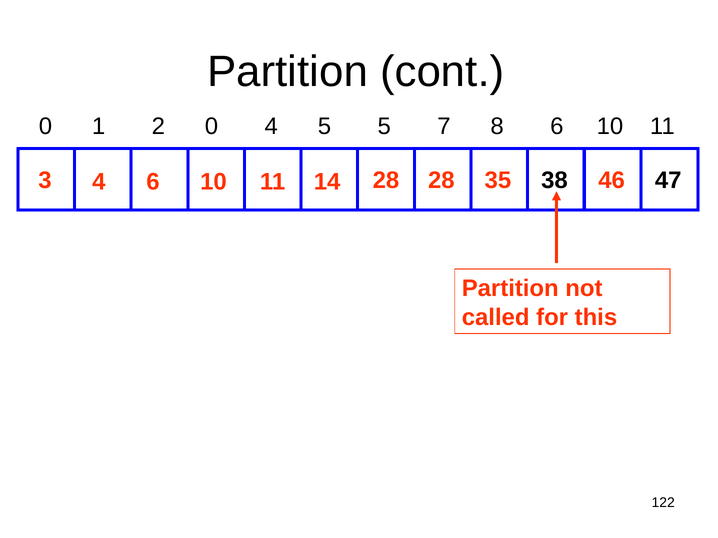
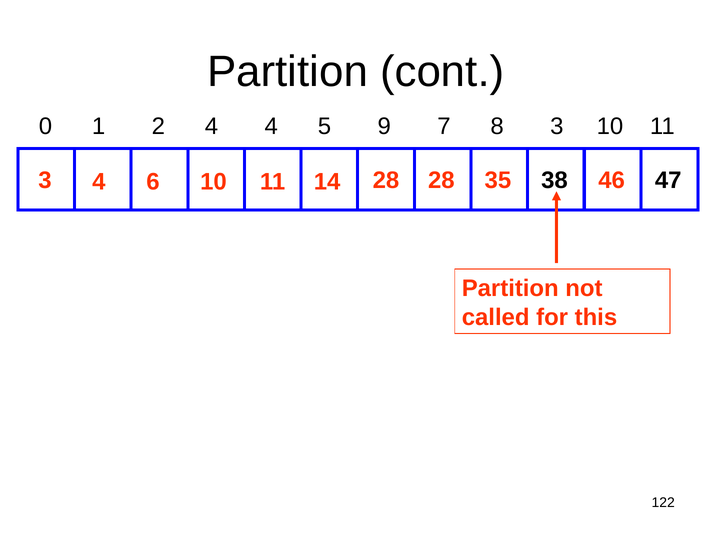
2 0: 0 -> 4 (212, 127)
5 5: 5 -> 9 (384, 127)
8 6: 6 -> 3 (557, 127)
